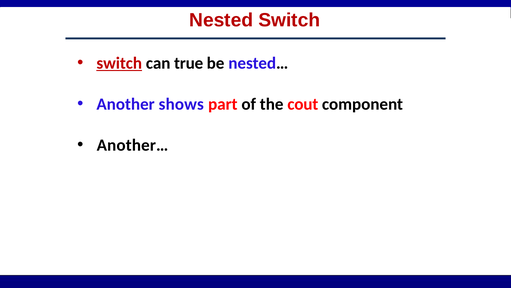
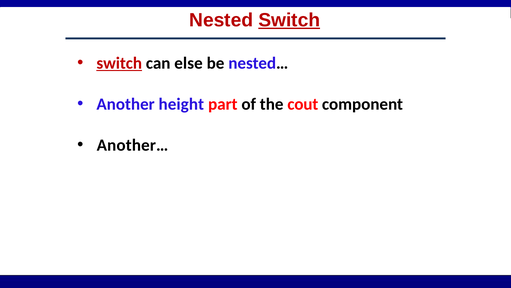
Switch underline: none -> present (289, 20)
true: true -> else (189, 63)
shows: shows -> height (181, 104)
